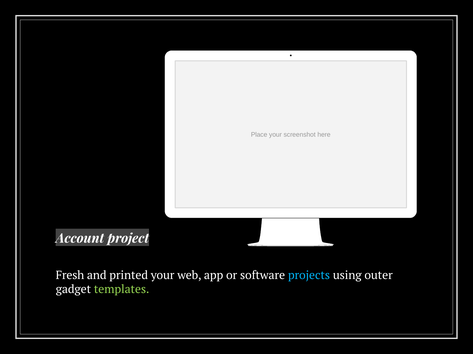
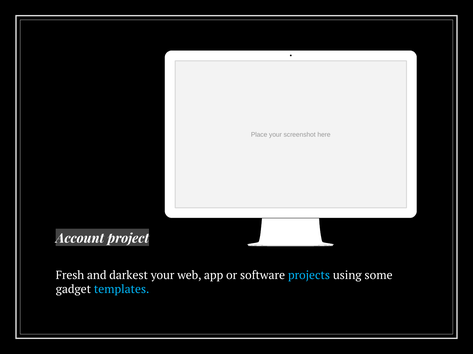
printed: printed -> darkest (129, 276)
outer: outer -> some (379, 276)
templates colour: light green -> light blue (122, 290)
